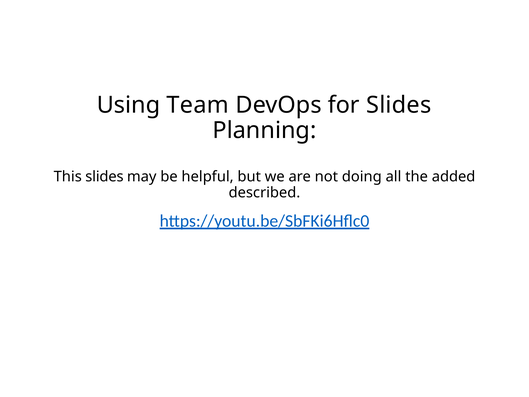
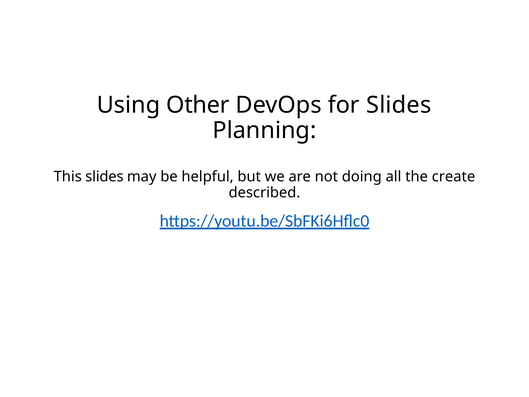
Team: Team -> Other (198, 105)
added: added -> create (454, 176)
